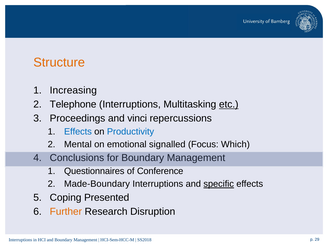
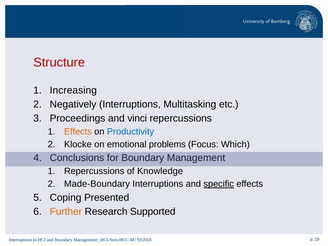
Structure colour: orange -> red (59, 62)
Telephone: Telephone -> Negatively (73, 104)
etc underline: present -> none (229, 104)
Effects colour: blue -> orange (78, 132)
Mental: Mental -> Klocke (78, 144)
signalled: signalled -> problems (167, 144)
Questionnaires: Questionnaires -> Repercussions (94, 171)
Conference: Conference -> Knowledge (160, 171)
Disruption: Disruption -> Supported (153, 212)
